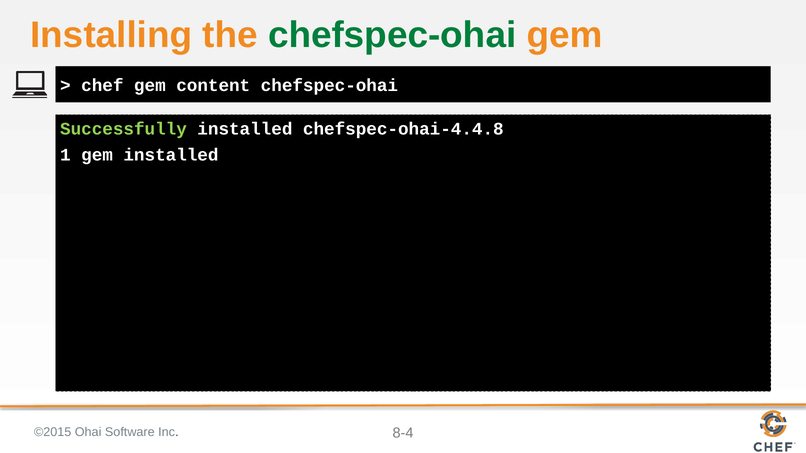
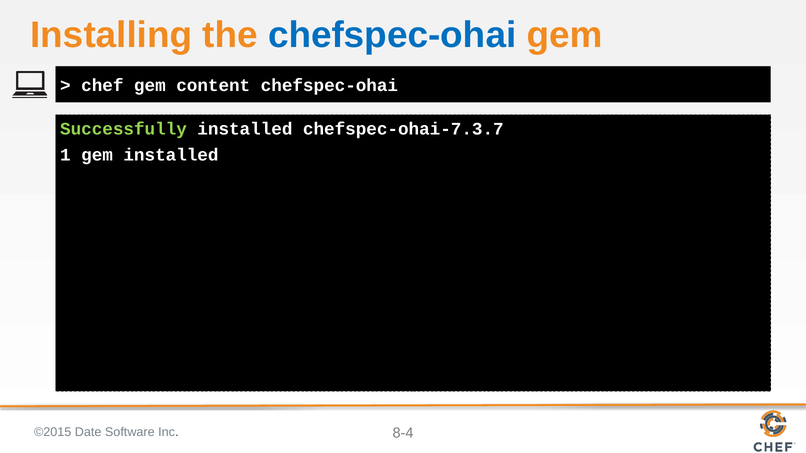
chefspec-ohai colour: green -> blue (392, 35)
chefspec-ohai-4.4.8: chefspec-ohai-4.4.8 -> chefspec-ohai-7.3.7 (403, 129)
Ohai: Ohai -> Date (88, 432)
